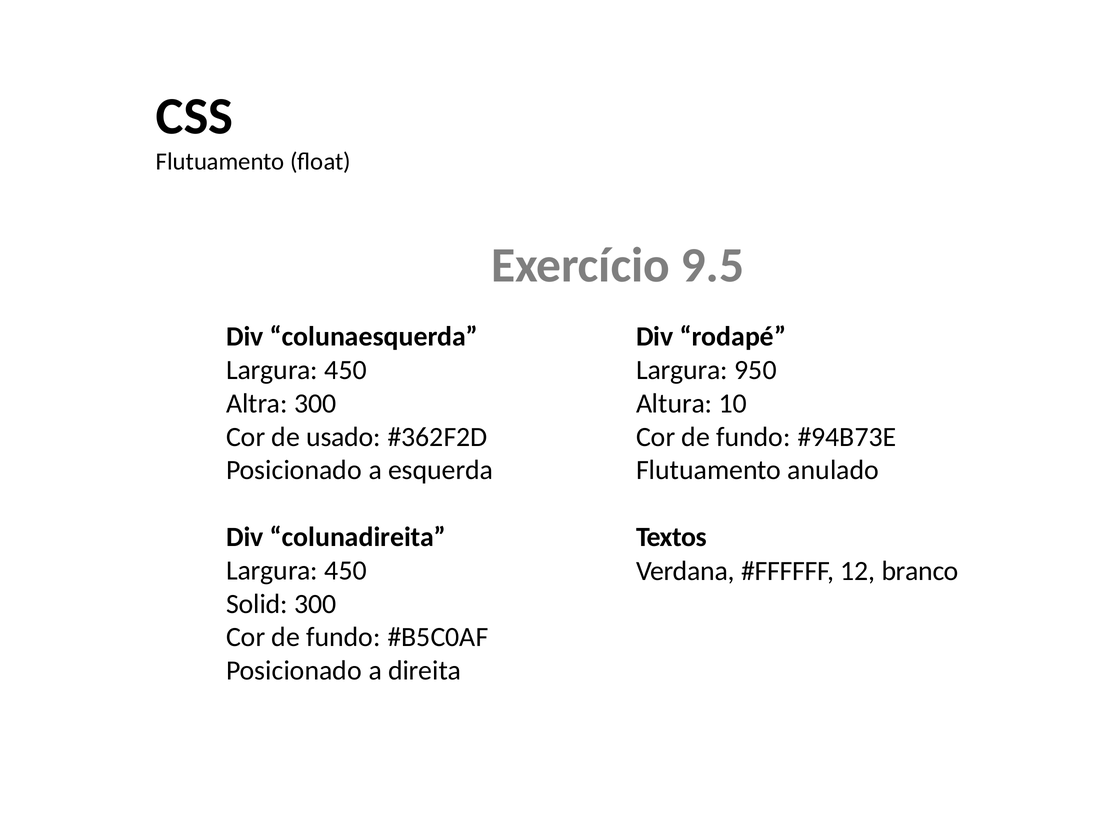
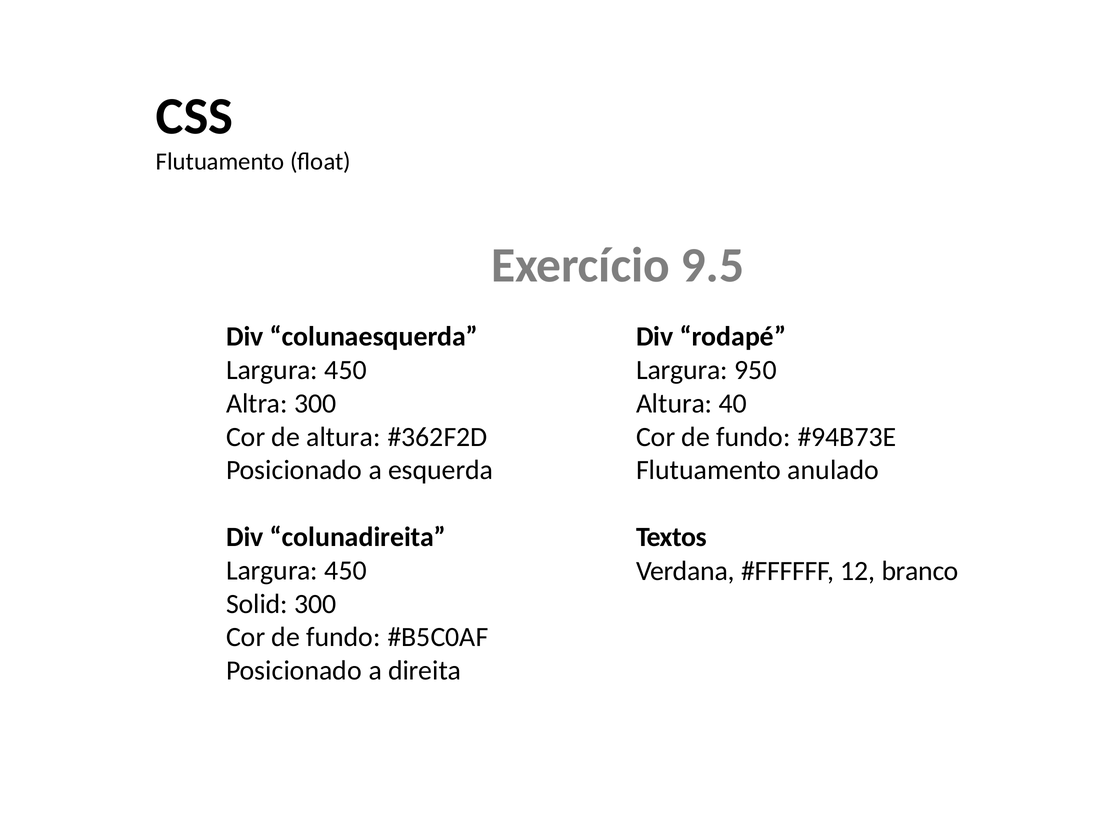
10: 10 -> 40 (733, 404)
de usado: usado -> altura (343, 437)
